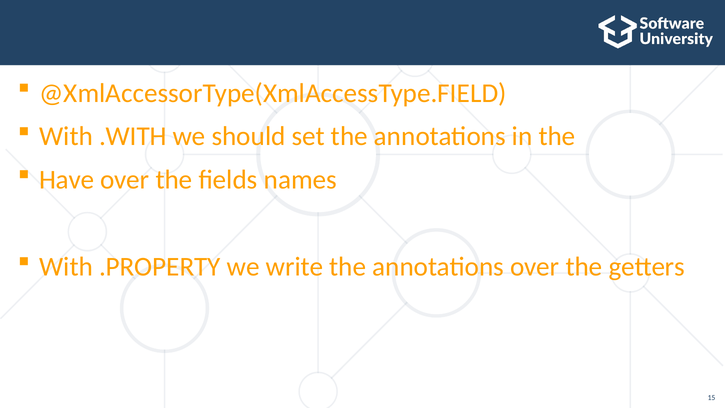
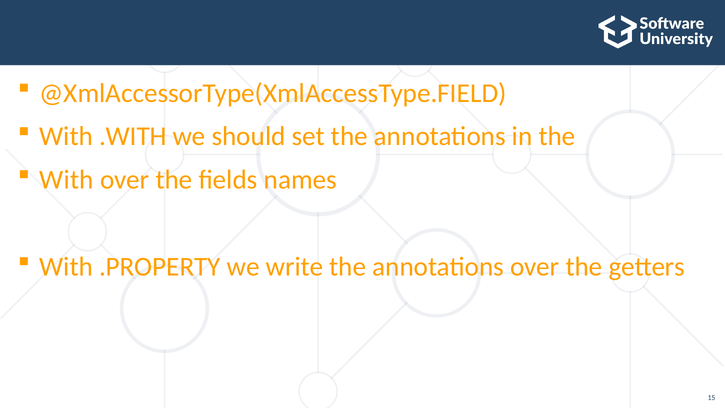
Have: Have -> With (66, 180)
